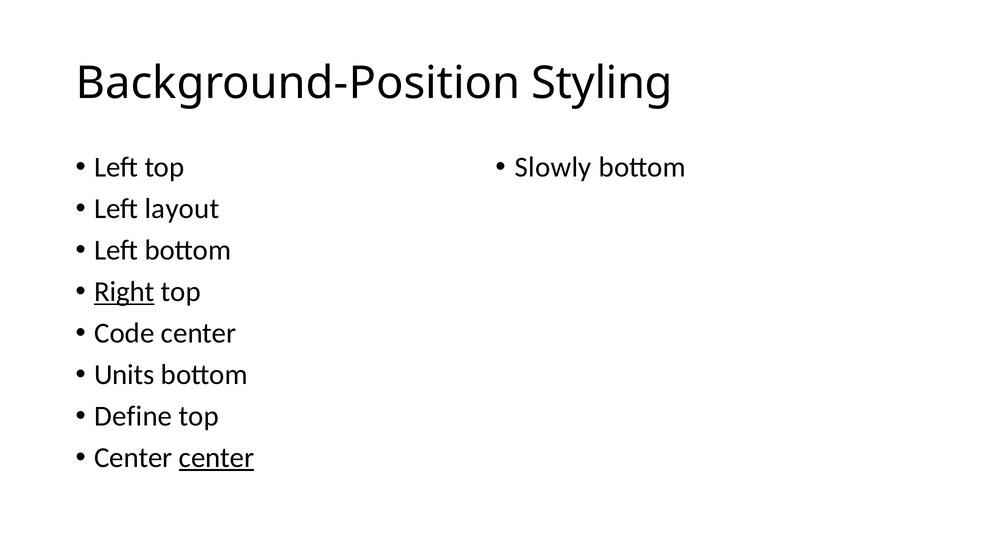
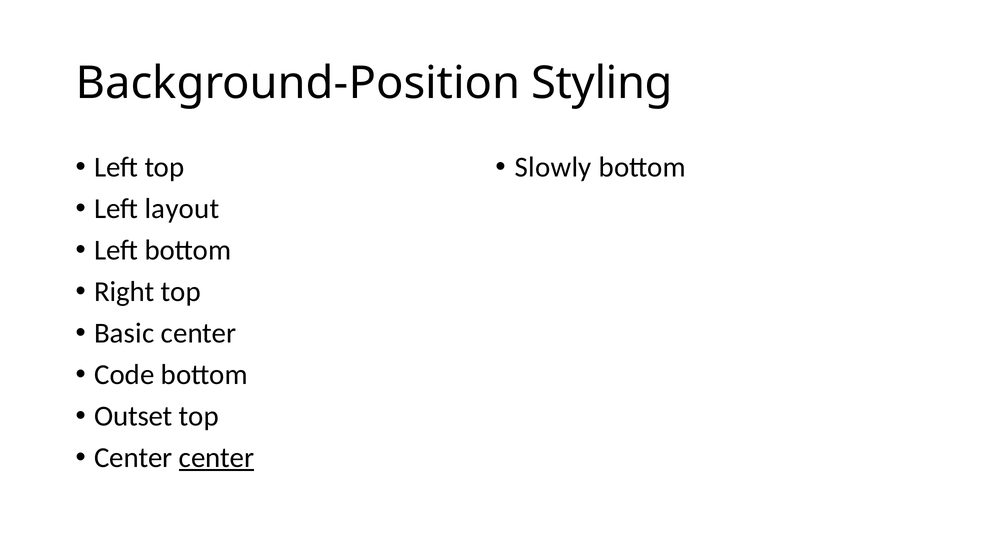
Right underline: present -> none (124, 292)
Code: Code -> Basic (124, 333)
Units: Units -> Code (124, 375)
Define: Define -> Outset (133, 416)
